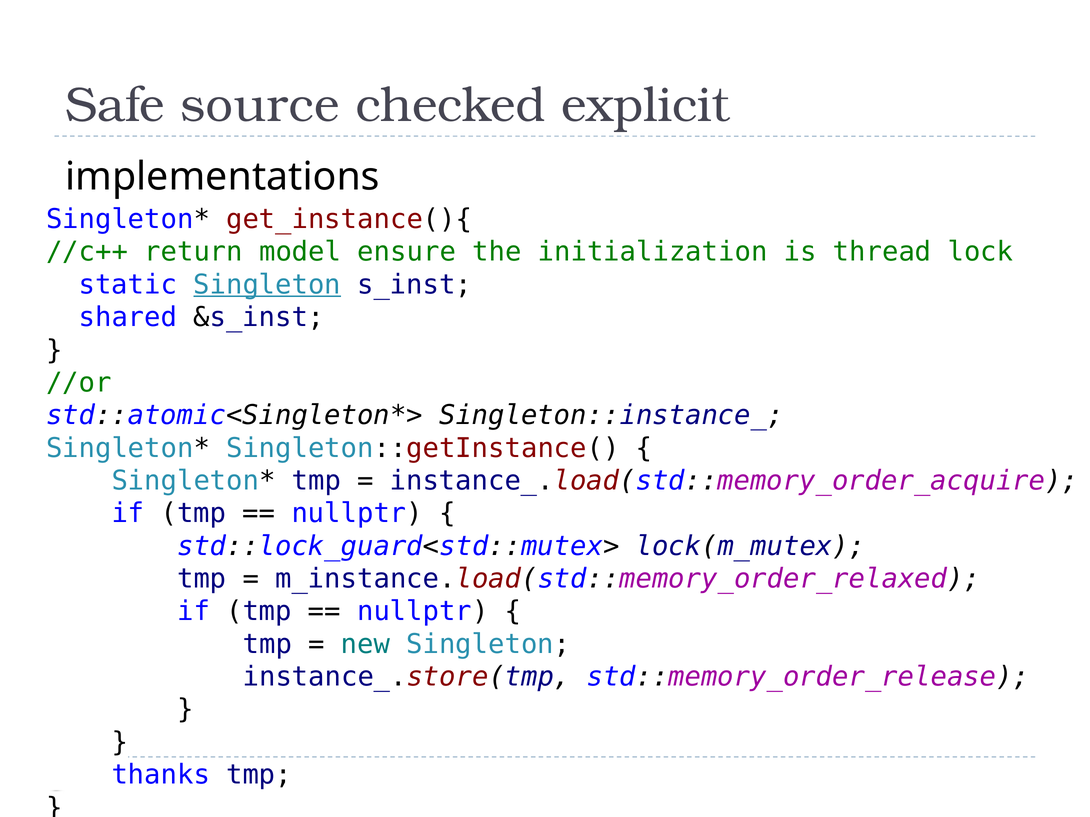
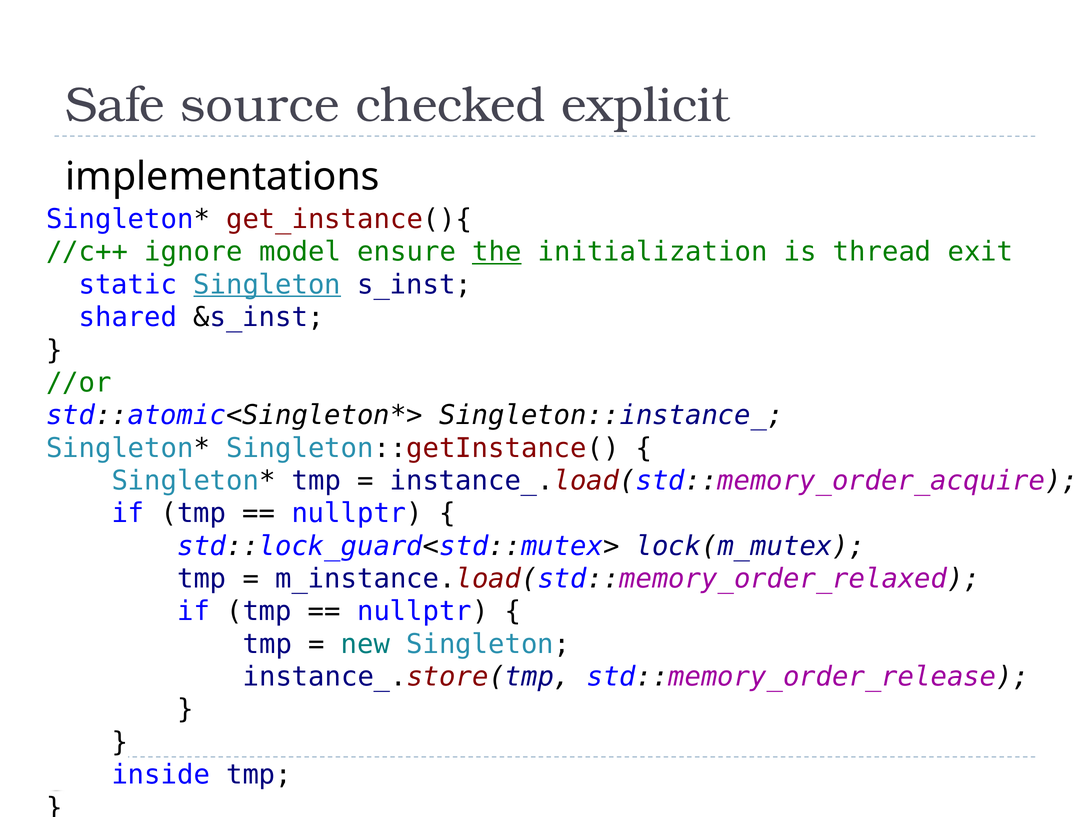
return: return -> ignore (194, 252)
the underline: none -> present (497, 252)
lock: lock -> exit (980, 252)
thanks: thanks -> inside (161, 775)
